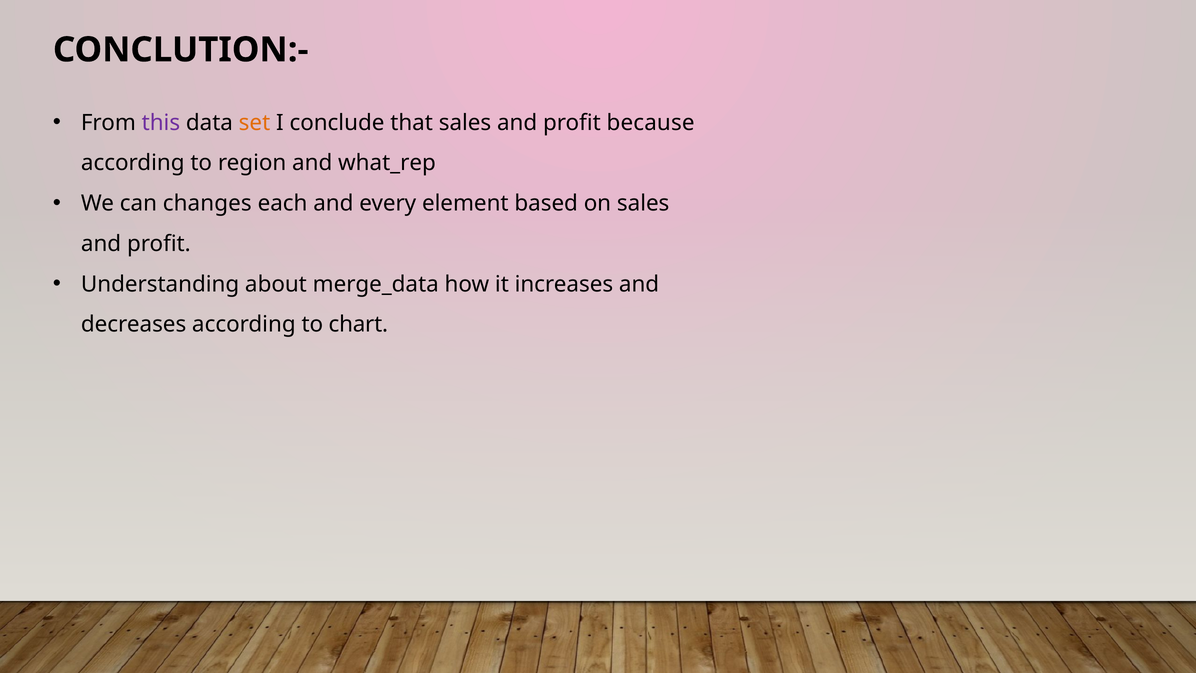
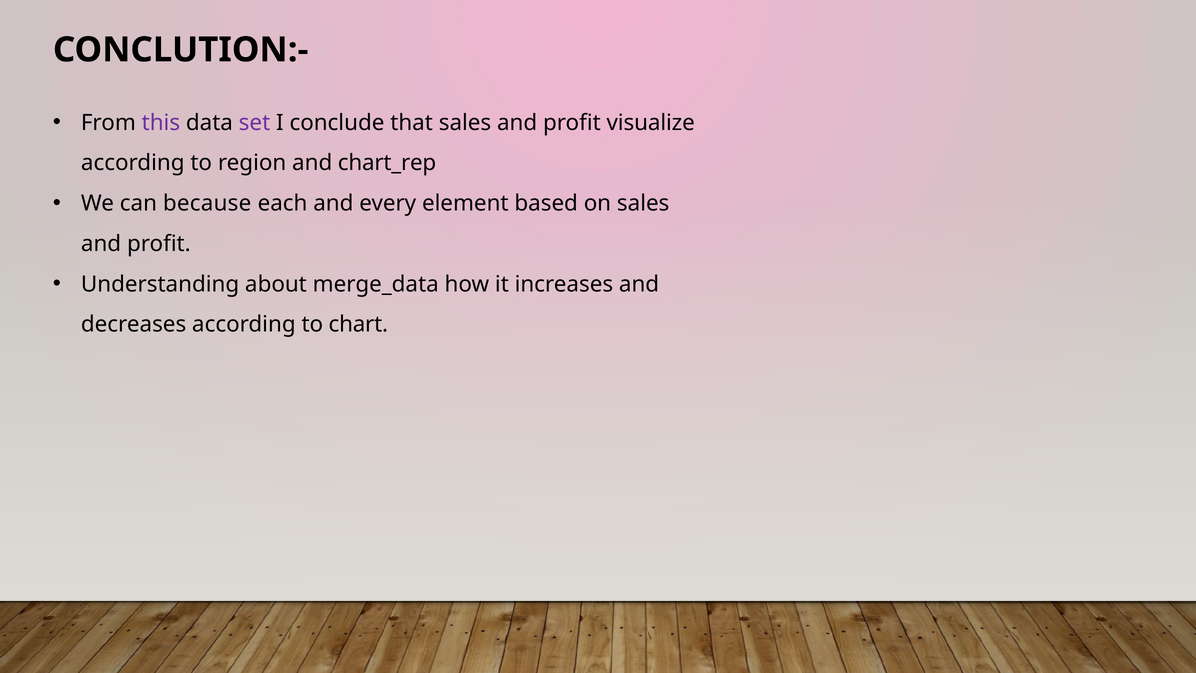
set colour: orange -> purple (254, 123)
because: because -> visualize (651, 123)
what_rep: what_rep -> chart_rep (387, 163)
changes: changes -> because (207, 203)
